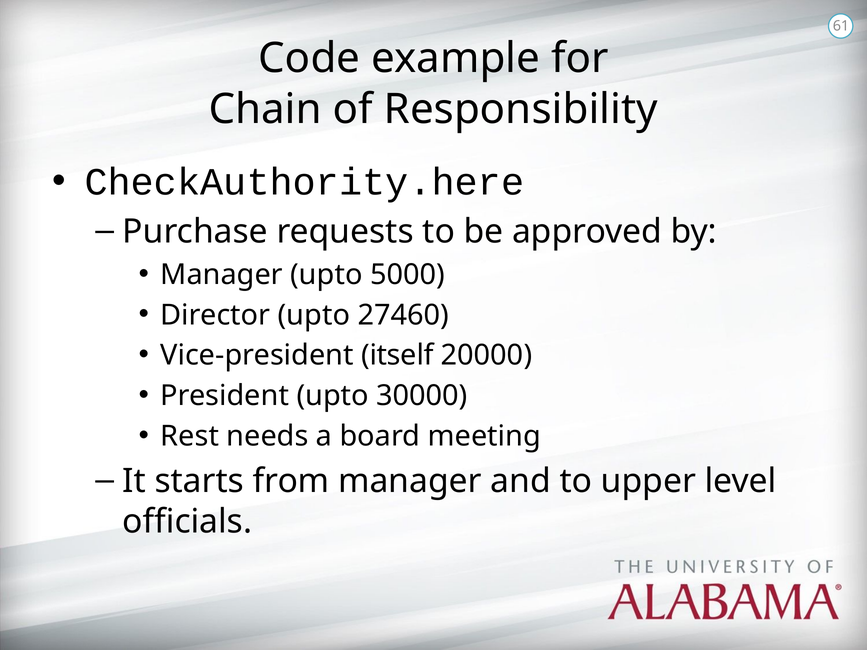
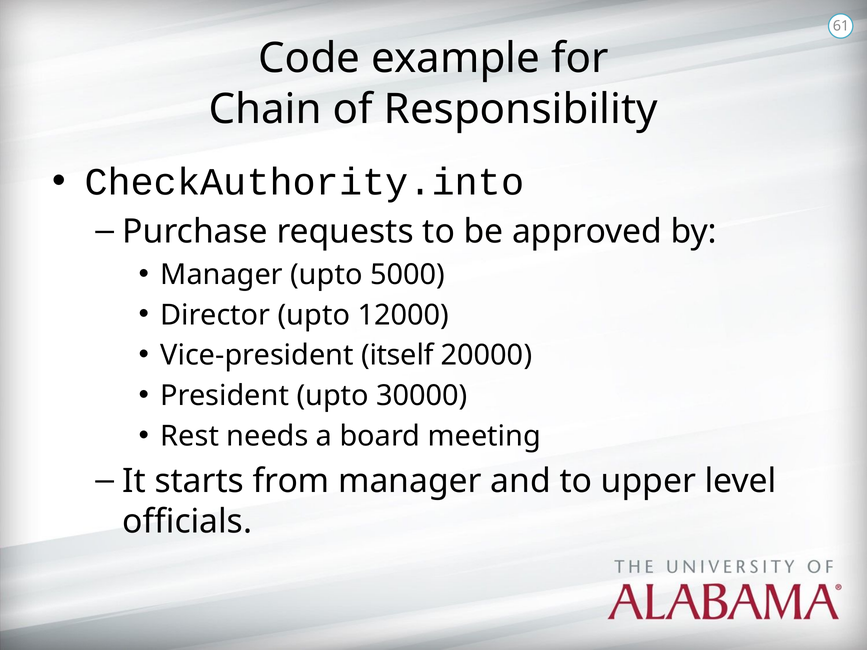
CheckAuthority.here: CheckAuthority.here -> CheckAuthority.into (304, 182)
27460: 27460 -> 12000 (403, 315)
